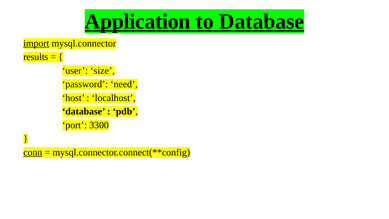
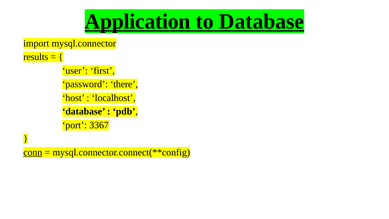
import underline: present -> none (36, 43)
size: size -> first (103, 71)
need: need -> there (124, 84)
3300: 3300 -> 3367 (99, 125)
